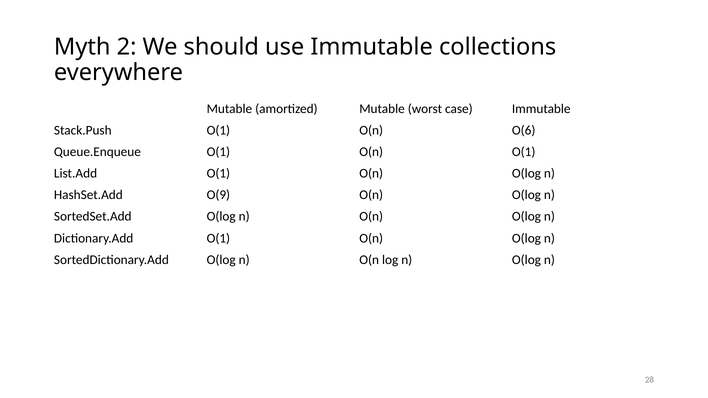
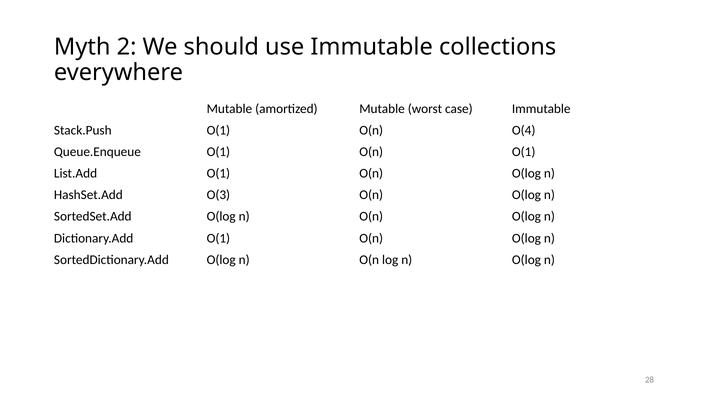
O(6: O(6 -> O(4 (524, 131)
O(9: O(9 -> O(3 (218, 195)
